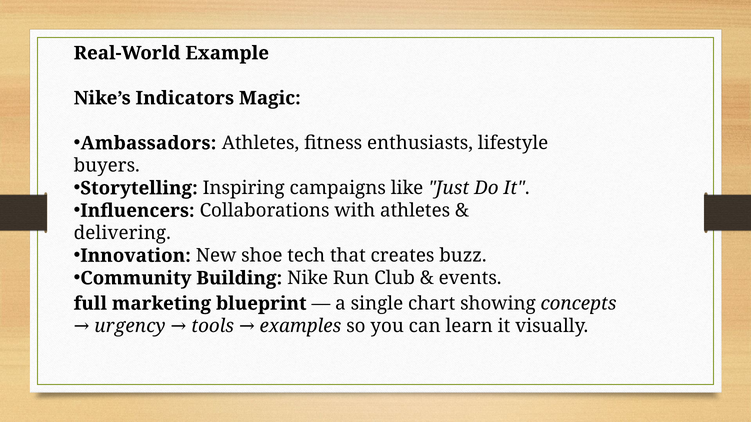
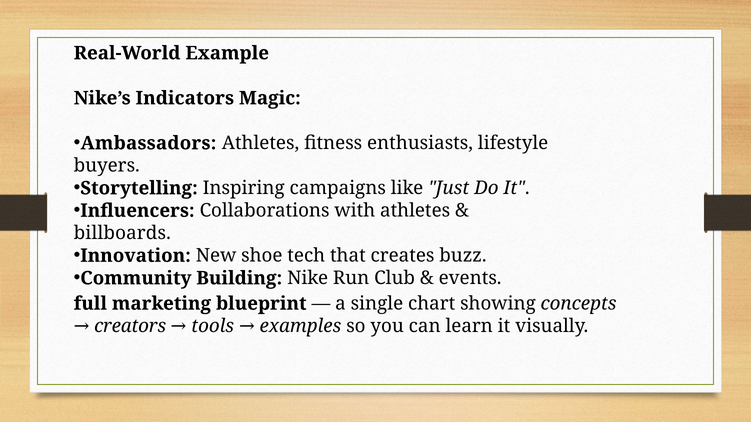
delivering: delivering -> billboards (122, 233)
urgency: urgency -> creators (130, 326)
